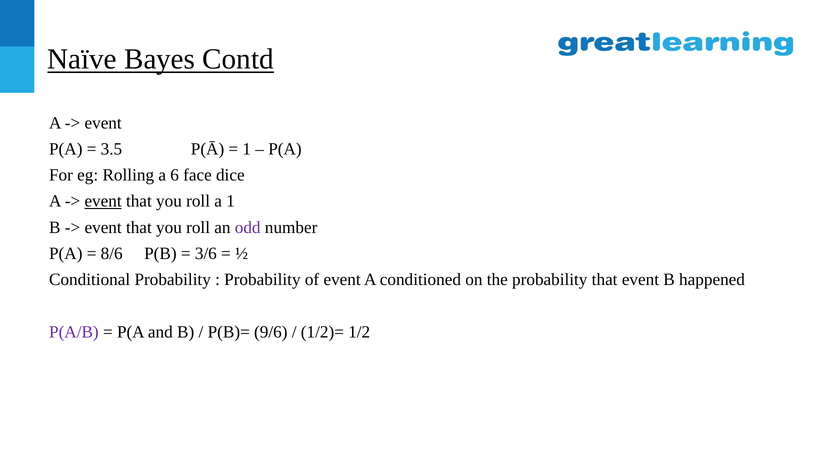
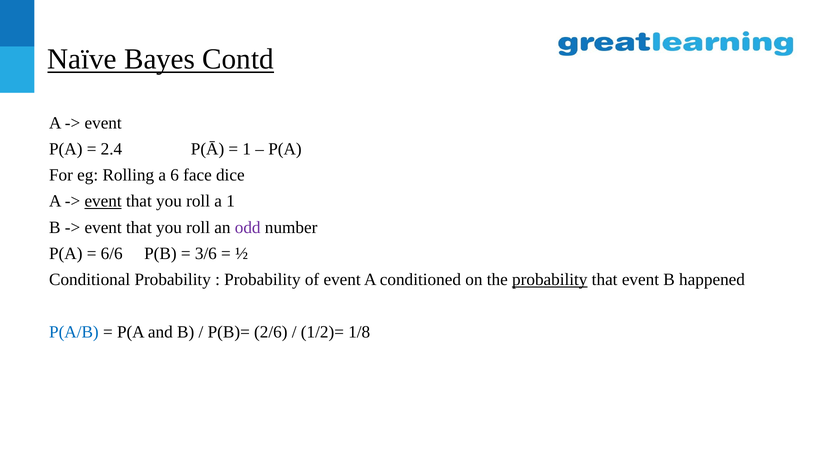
3.5: 3.5 -> 2.4 (111, 149)
8/6: 8/6 -> 6/6 (112, 253)
probability underline: none -> present (550, 279)
P(A/B colour: purple -> blue (74, 332)
9/6: 9/6 -> 2/6 (271, 332)
1/2: 1/2 -> 1/8 (359, 332)
